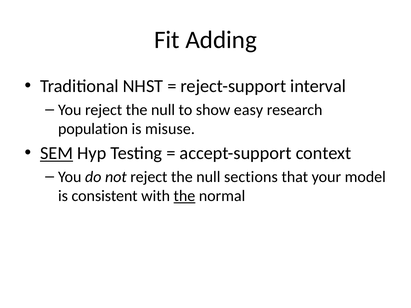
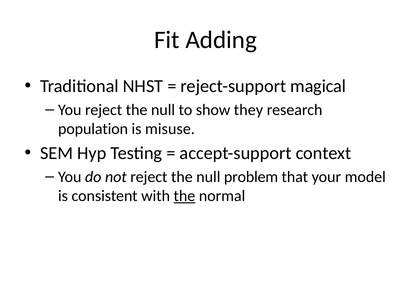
interval: interval -> magical (318, 86)
easy: easy -> they (248, 110)
SEM underline: present -> none (57, 153)
sections: sections -> problem (251, 177)
